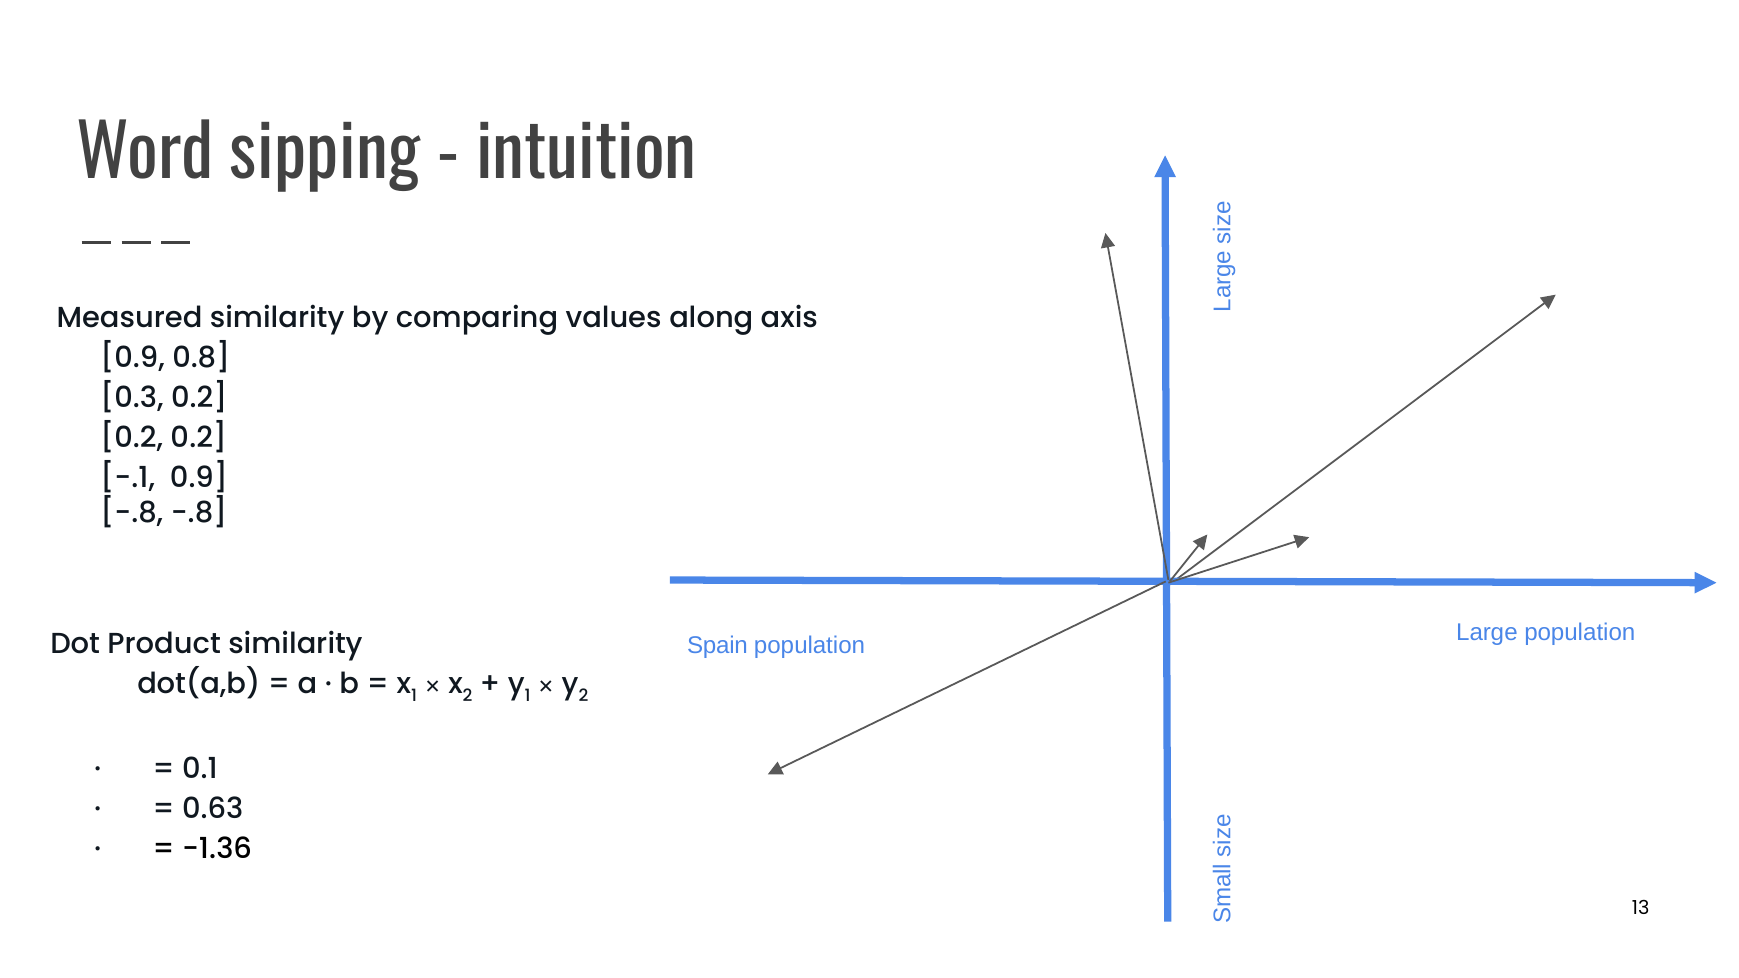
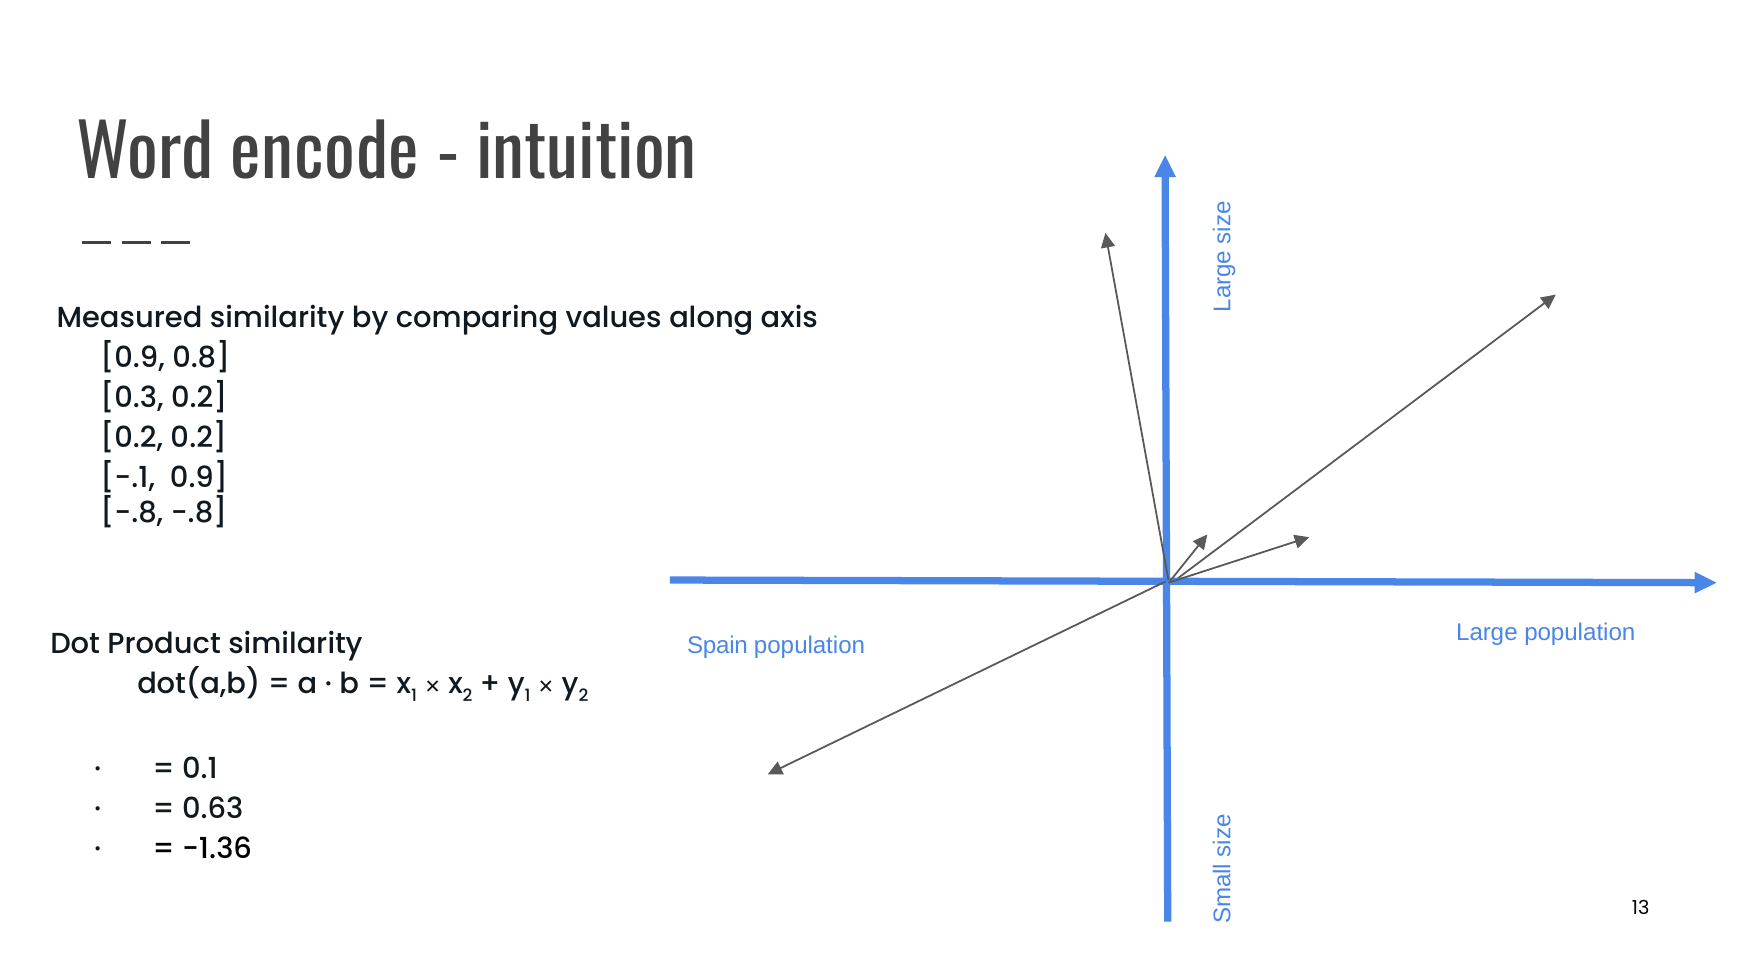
sipping: sipping -> encode (325, 155)
